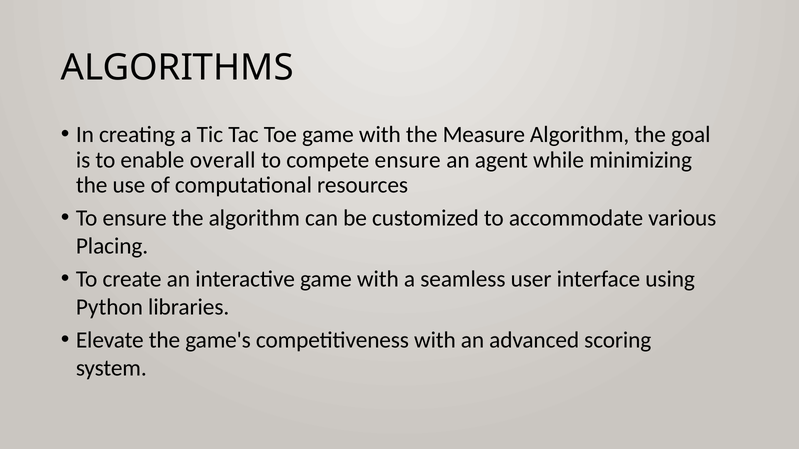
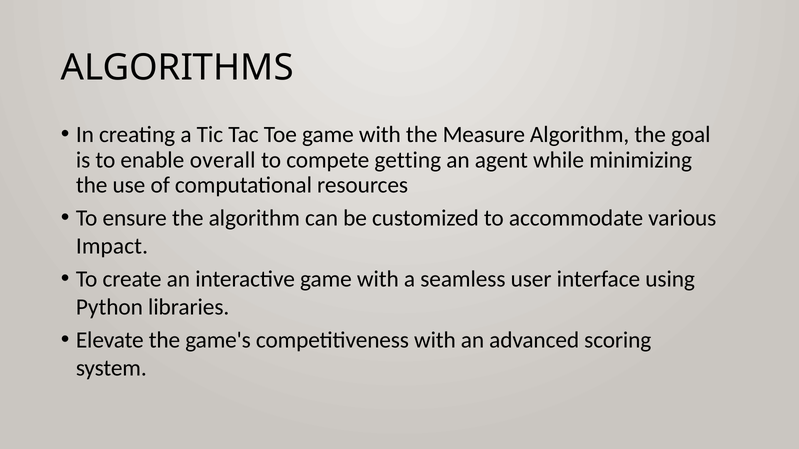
compete ensure: ensure -> getting (408, 160)
Placing: Placing -> Impact (112, 246)
